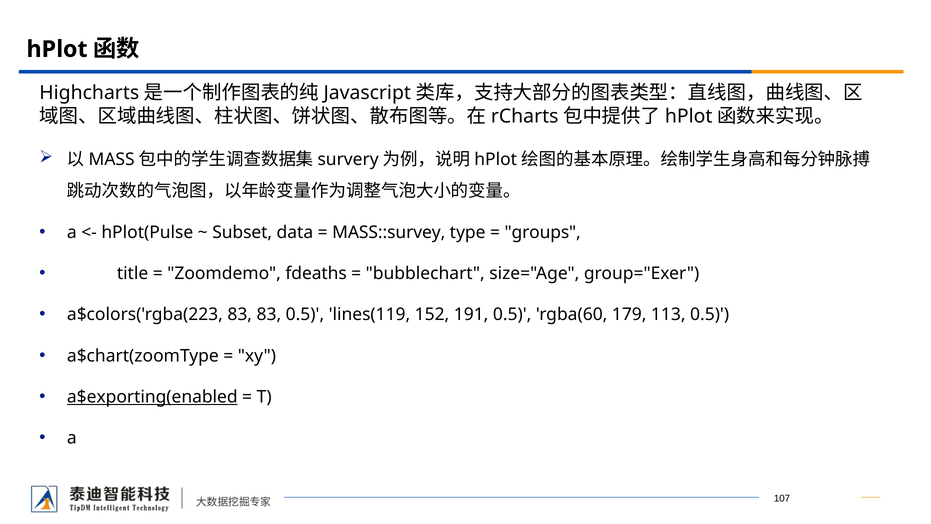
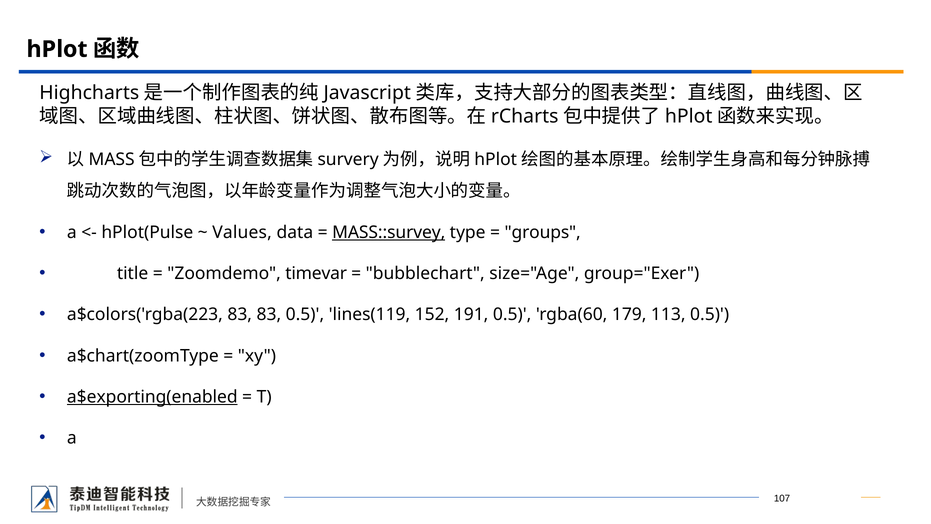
Subset: Subset -> Values (242, 232)
MASS::survey underline: none -> present (389, 232)
fdeaths: fdeaths -> timevar (316, 273)
